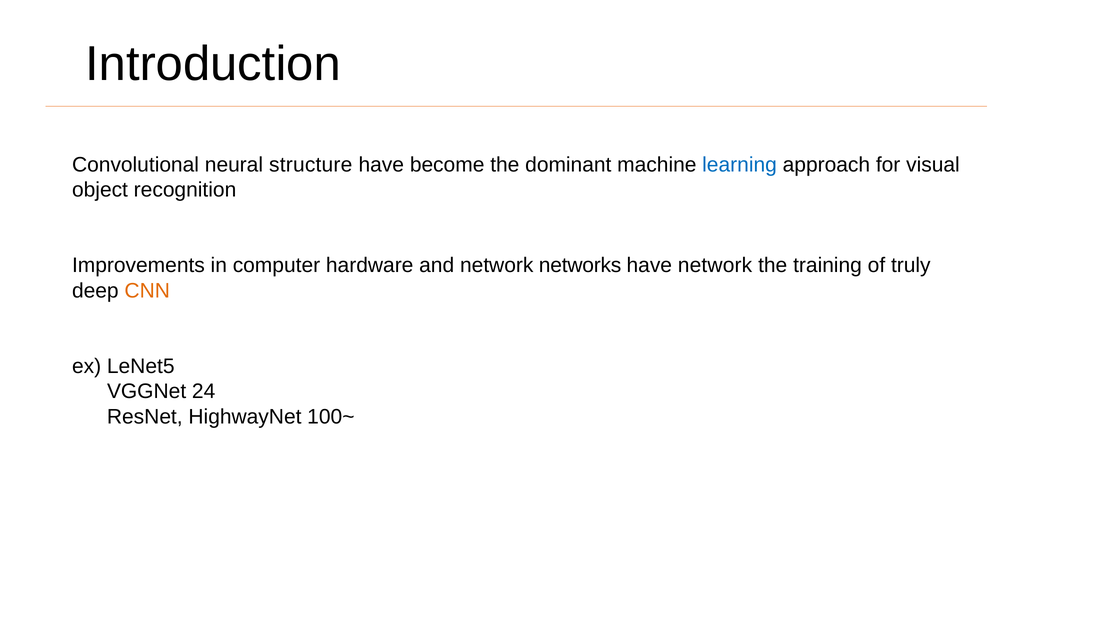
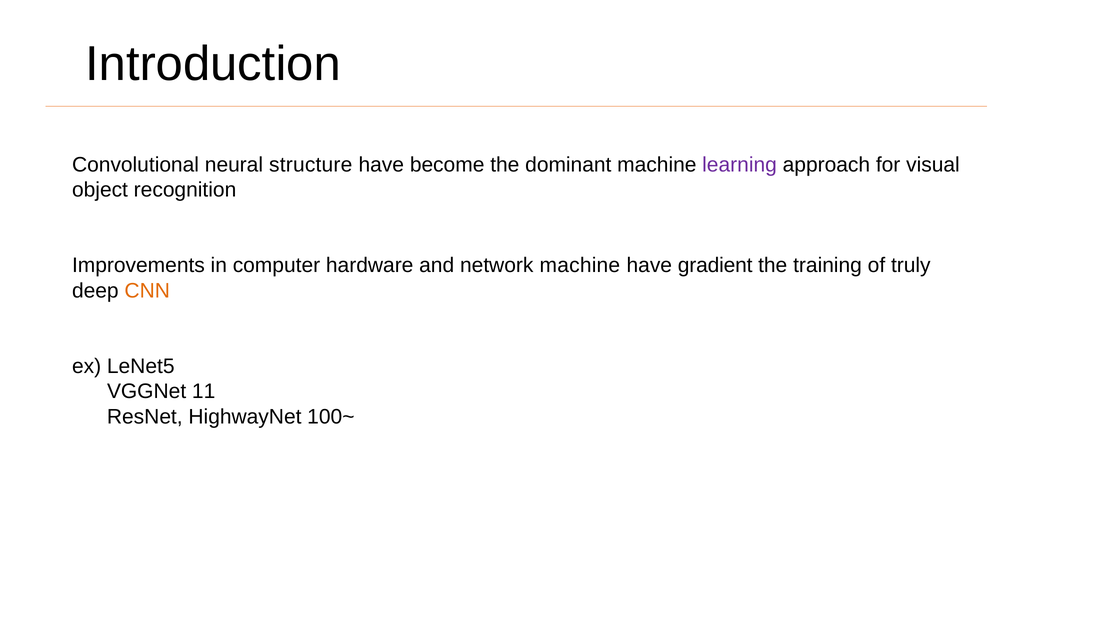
learning colour: blue -> purple (740, 164)
network networks: networks -> machine (580, 265)
have network: network -> gradient (715, 265)
24: 24 -> 11 (204, 391)
